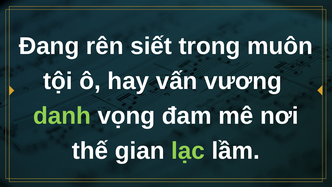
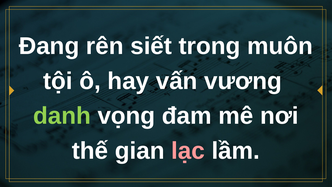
lạc colour: light green -> pink (188, 151)
